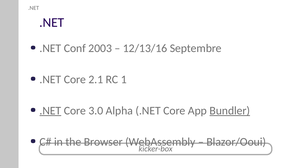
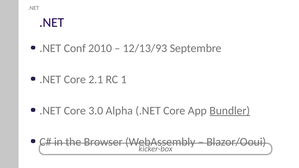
2003: 2003 -> 2010 (100, 48)
12/13/16: 12/13/16 -> 12/13/93 (145, 48)
.NET underline: present -> none (50, 111)
